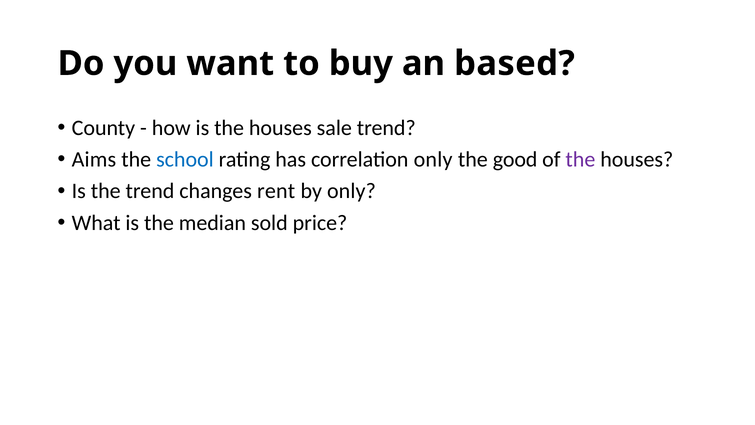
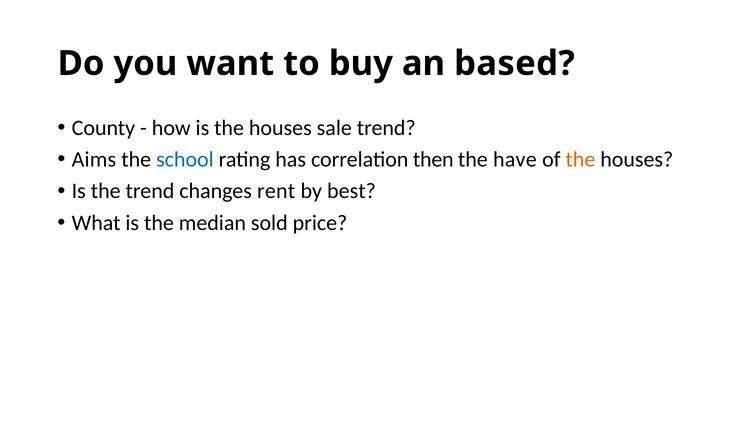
correlation only: only -> then (433, 159)
good: good -> have (515, 159)
the colour: purple -> orange (580, 159)
by only: only -> best (351, 191)
